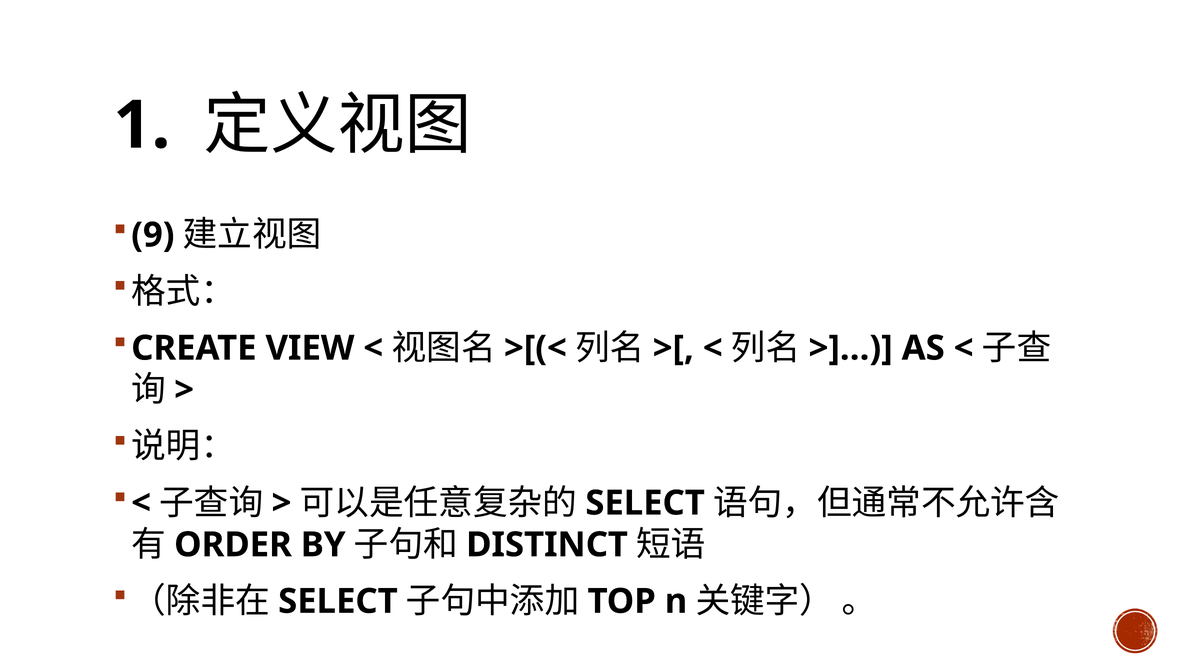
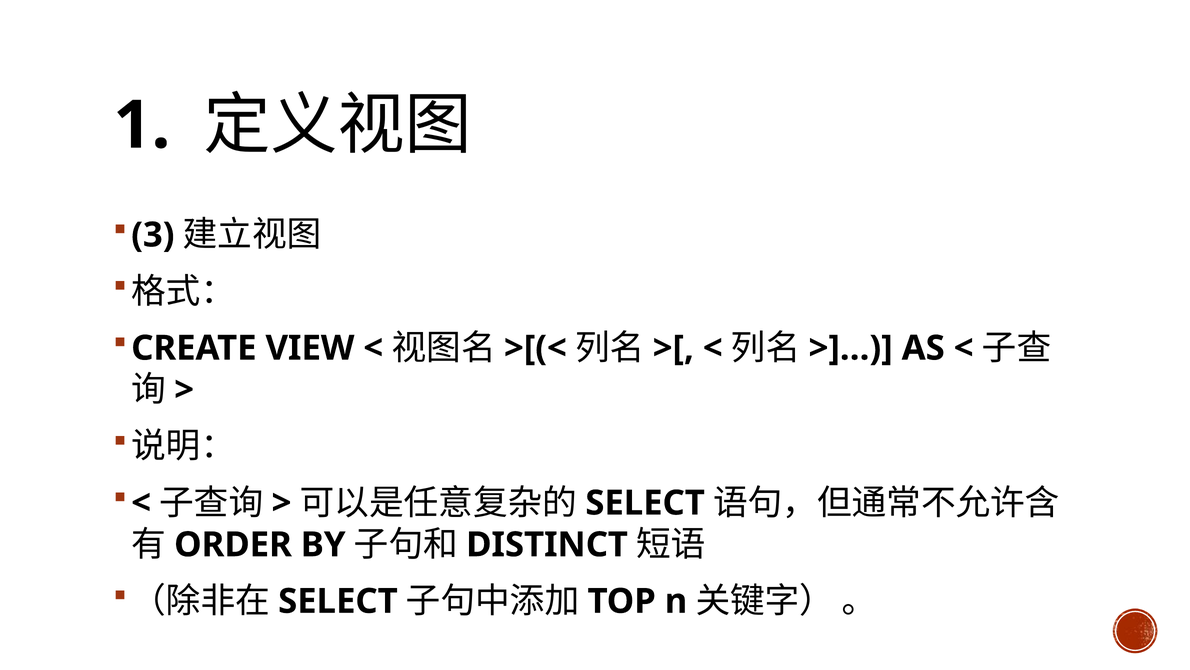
9: 9 -> 3 (153, 235)
